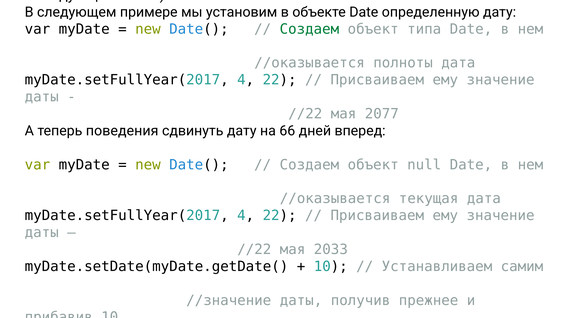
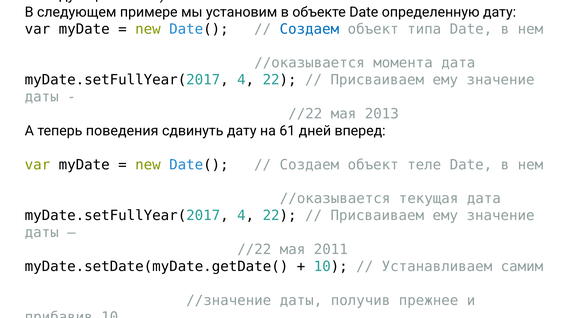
Создаем colour: green -> blue (309, 29)
полноты: полноты -> момента (403, 63)
2077: 2077 -> 2013 (382, 114)
66: 66 -> 61 (287, 131)
null: null -> теле (424, 165)
2033: 2033 -> 2011 (331, 249)
